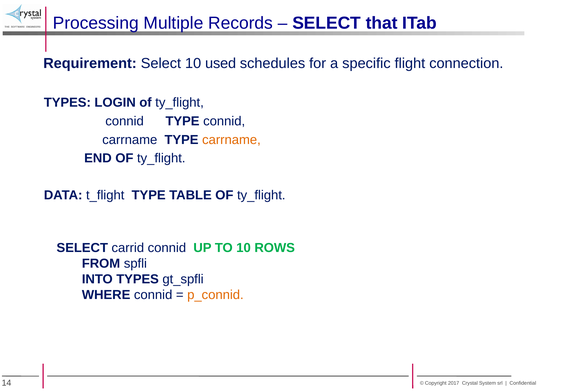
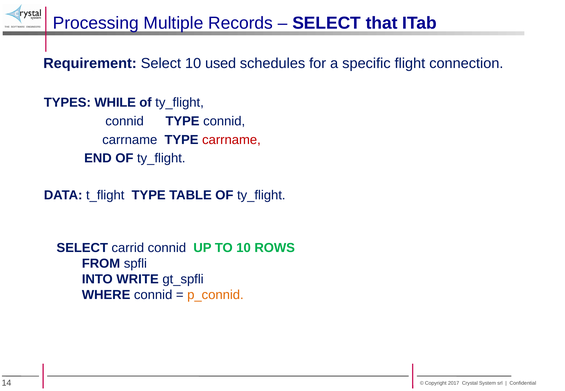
LOGIN: LOGIN -> WHILE (115, 103)
carrname colour: orange -> red (231, 140)
INTO TYPES: TYPES -> WRITE (138, 279)
